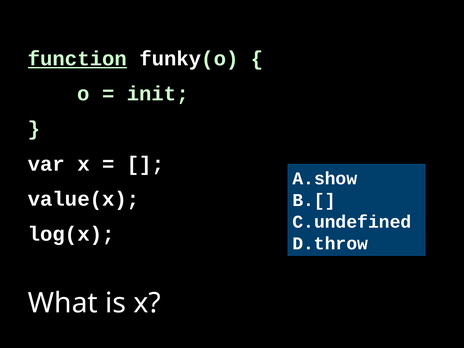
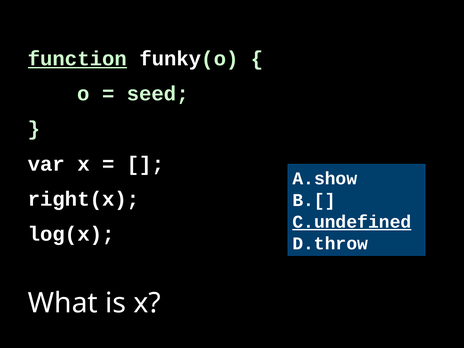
init: init -> seed (158, 94)
value(x: value(x -> right(x (84, 199)
C.undefined underline: none -> present (352, 222)
